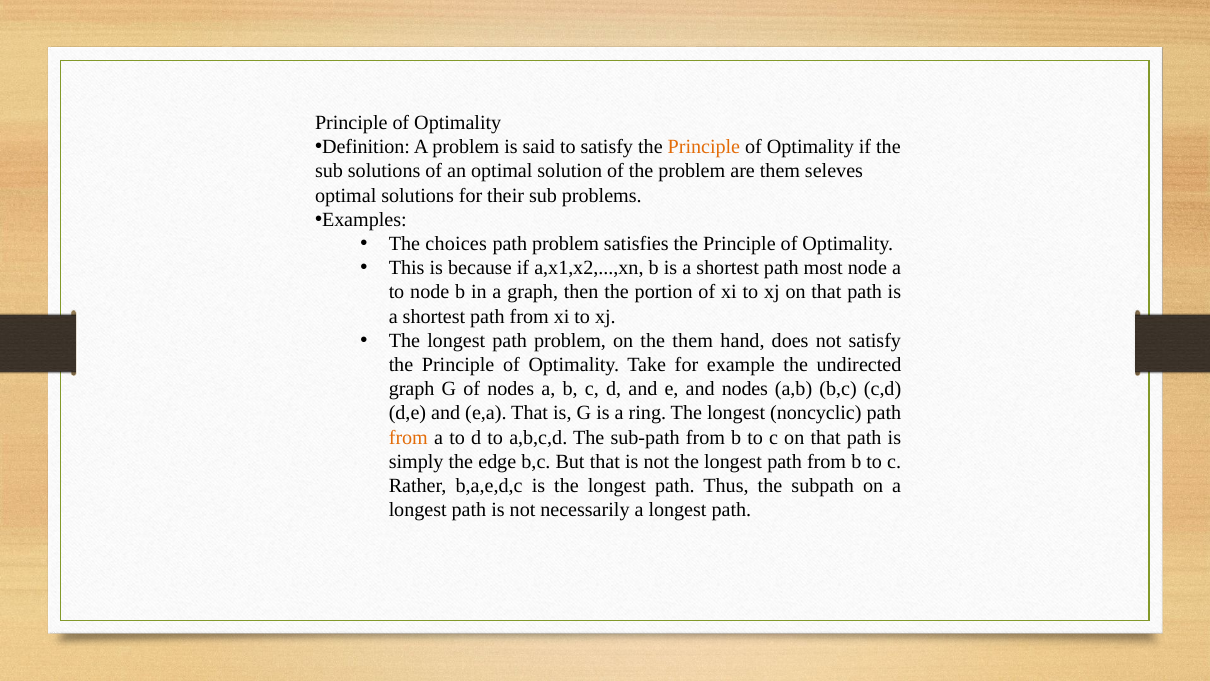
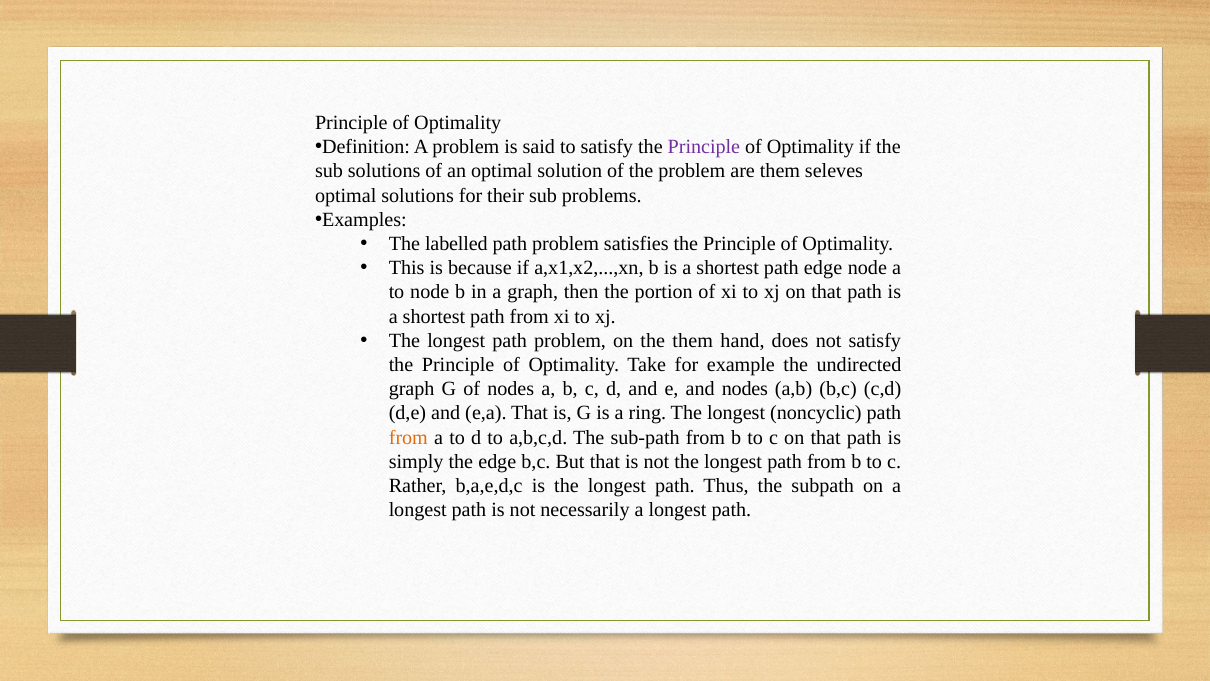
Principle colour: orange -> purple (704, 147)
choices: choices -> labelled (456, 244)
path most: most -> edge (823, 268)
